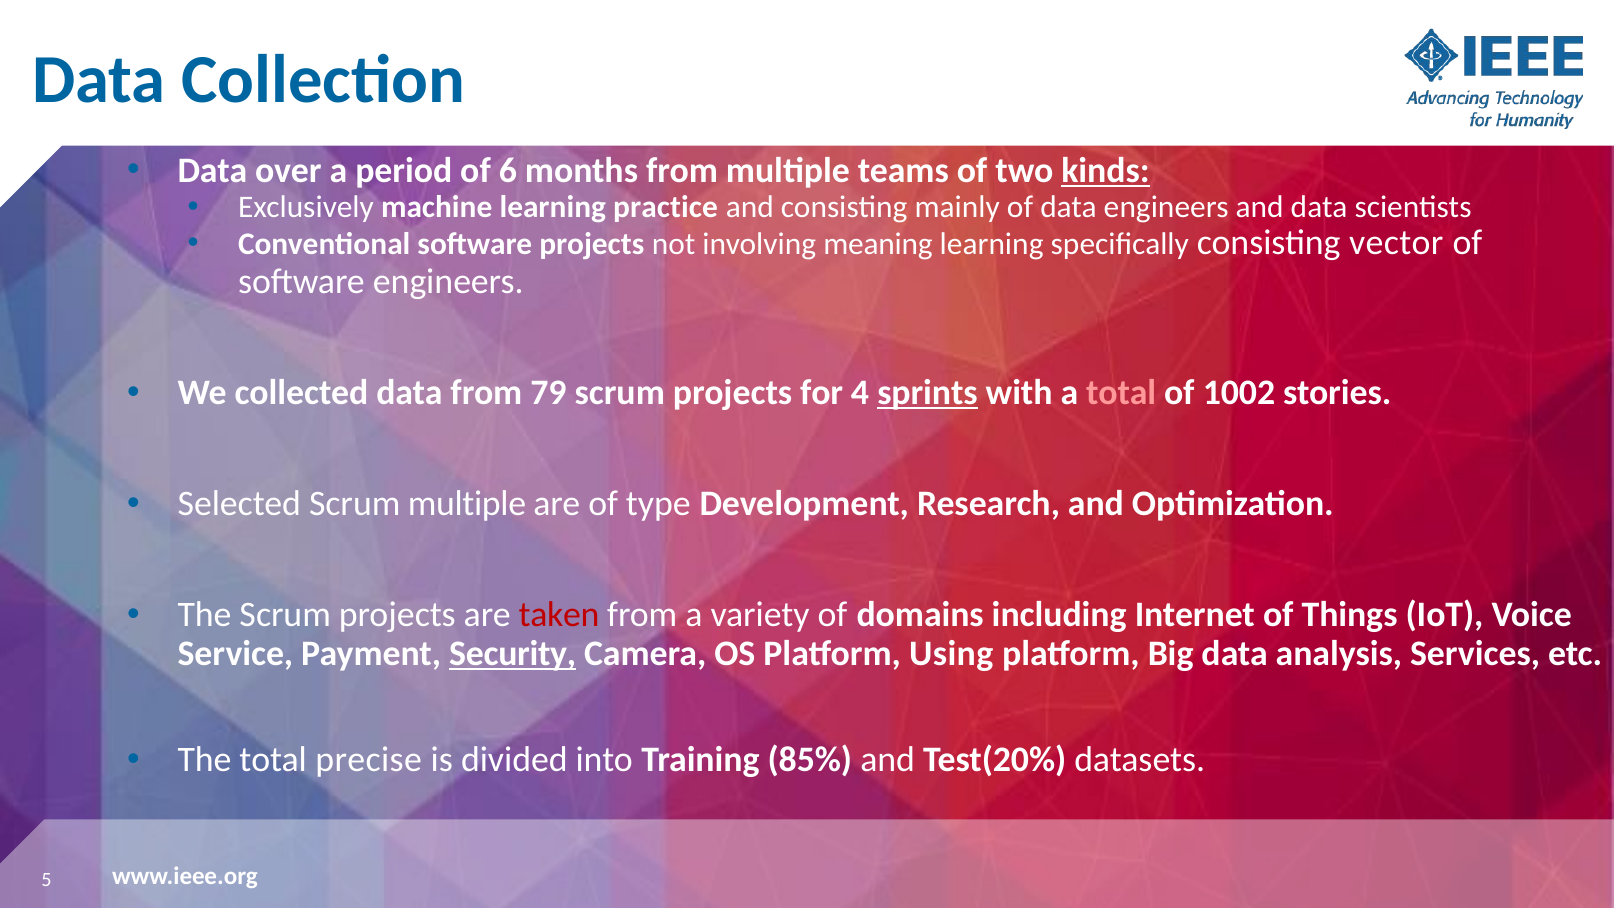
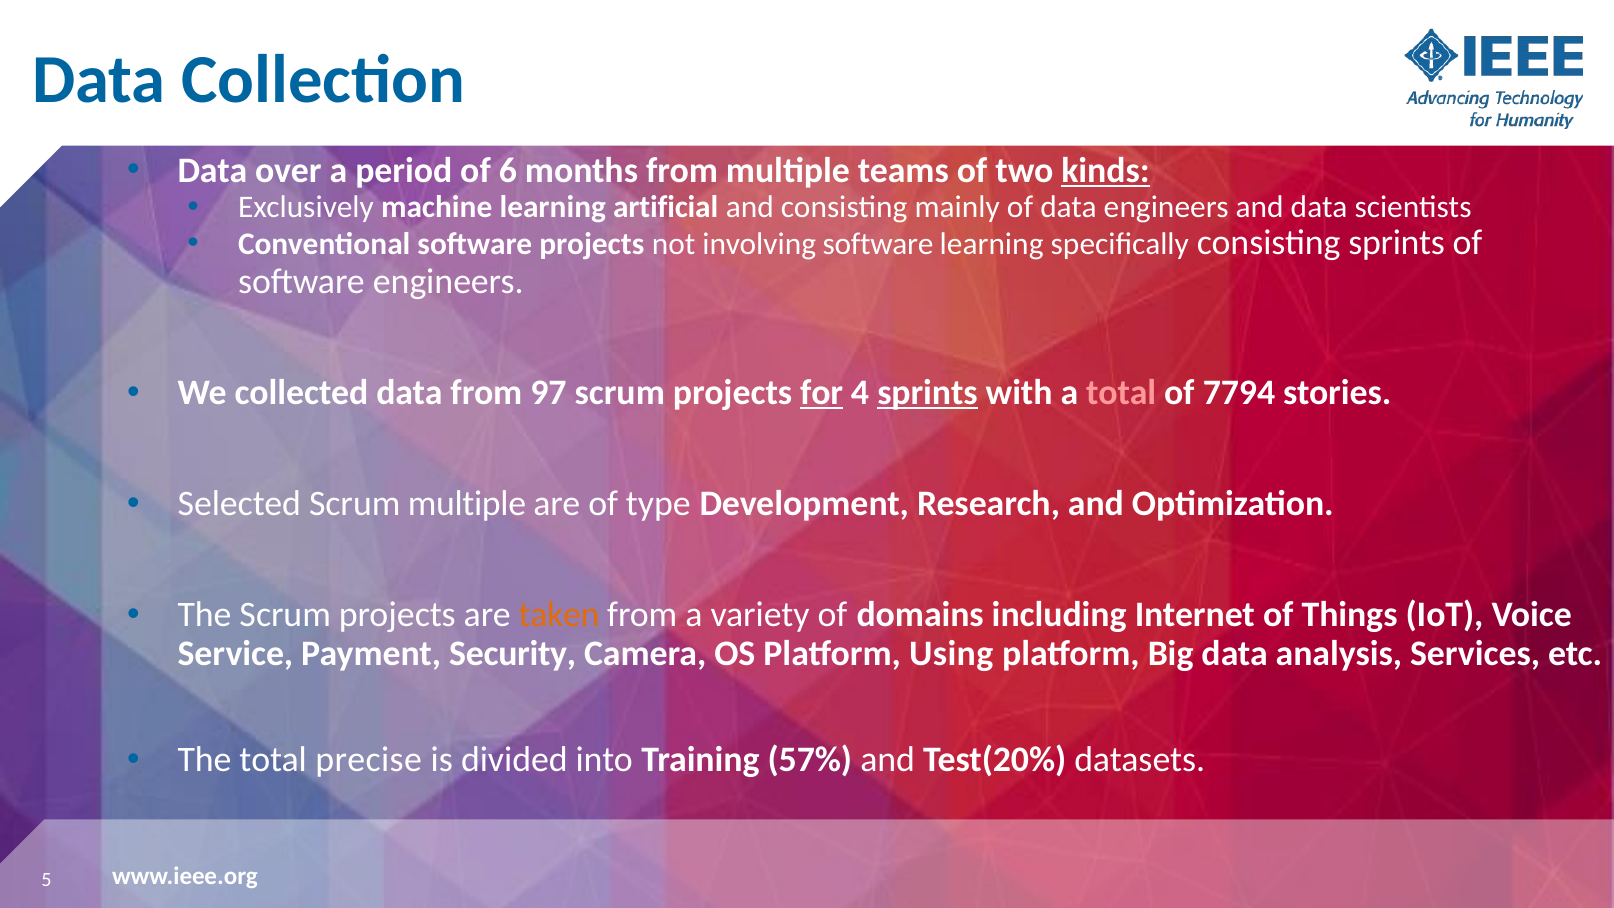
practice: practice -> artificial (666, 207)
involving meaning: meaning -> software (878, 245)
consisting vector: vector -> sprints (1397, 243)
79: 79 -> 97 (548, 393)
for underline: none -> present (822, 393)
1002: 1002 -> 7794 (1239, 393)
taken colour: red -> orange (559, 615)
Security underline: present -> none (513, 654)
85%: 85% -> 57% (810, 760)
